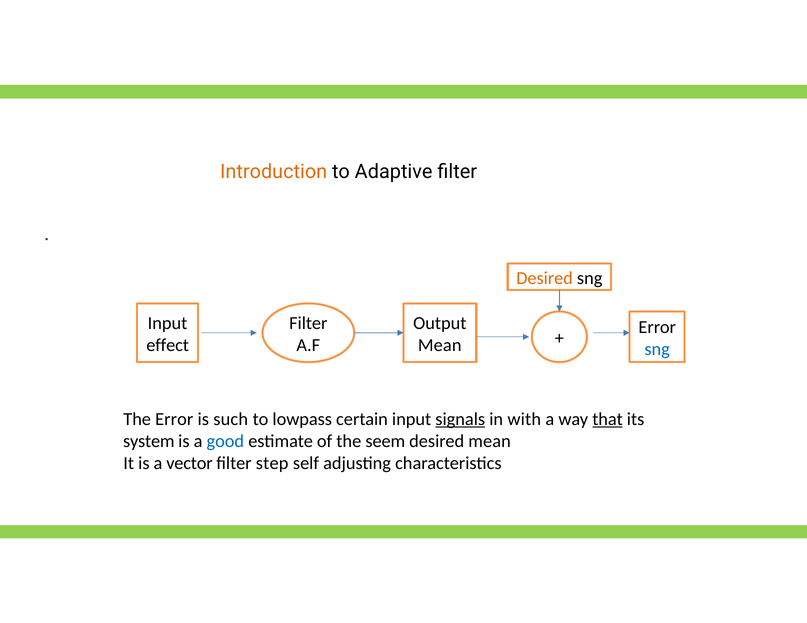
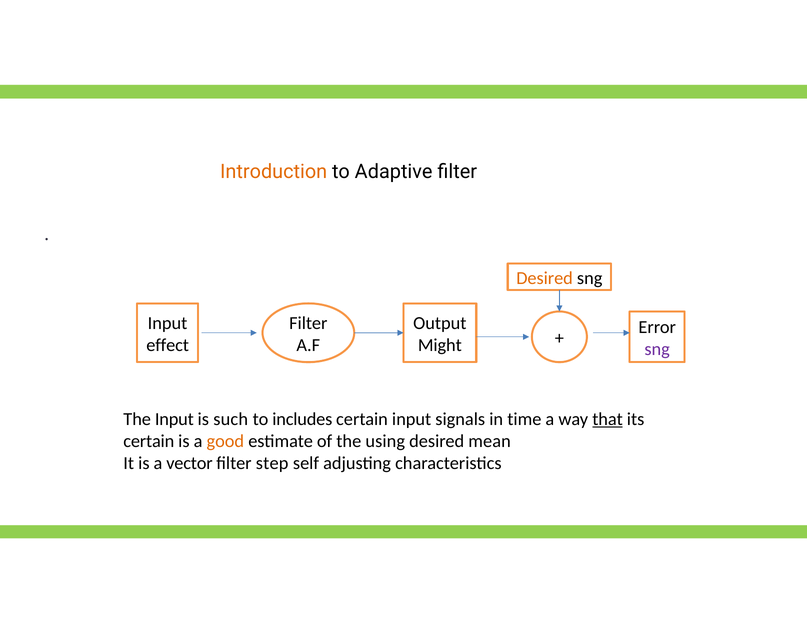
Mean: Mean -> Might (440, 345)
sng colour: blue -> purple (657, 349)
The Error: Error -> Input (174, 420)
lowpass: lowpass -> includes (302, 420)
signals underline: present -> none (460, 420)
with: with -> time (524, 420)
system: system -> certain (149, 442)
good colour: blue -> orange (225, 442)
seem: seem -> using (385, 442)
